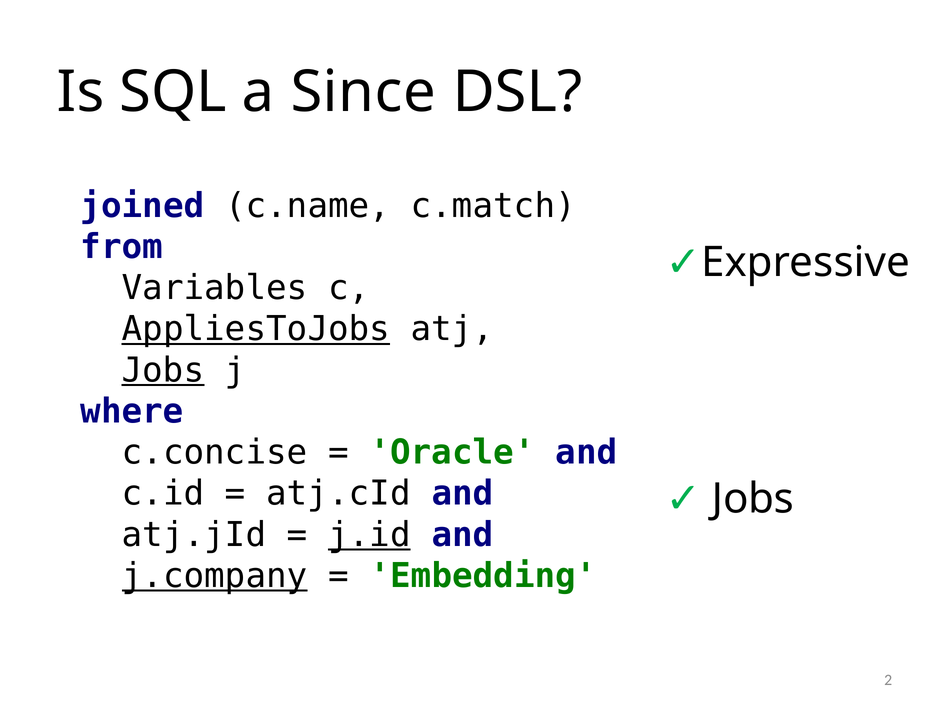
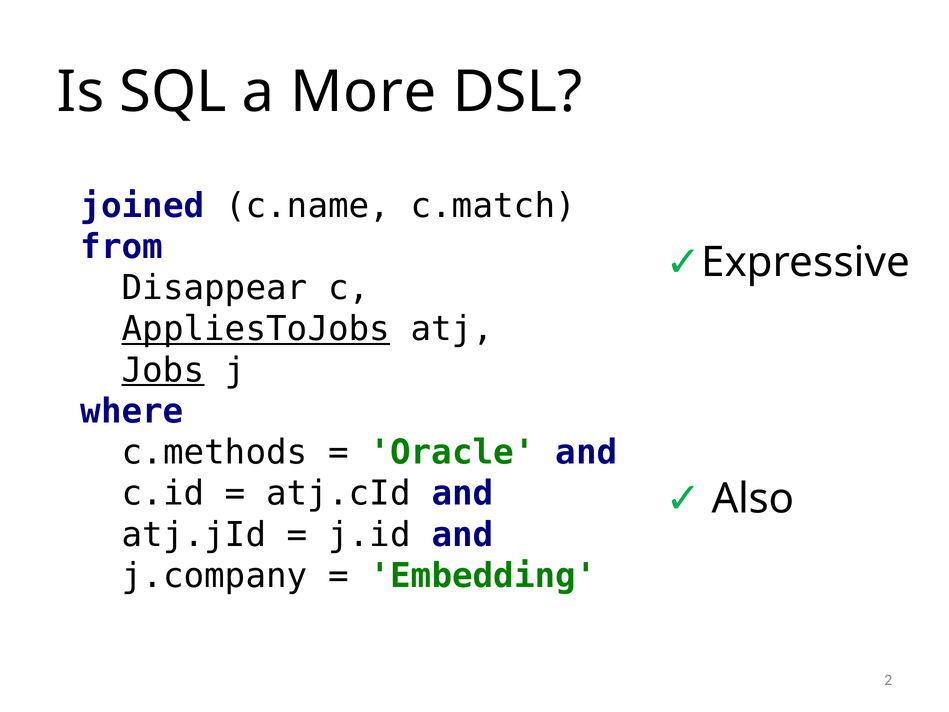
Since: Since -> More (363, 92)
Variables: Variables -> Disappear (215, 288)
c.concise: c.concise -> c.methods (215, 452)
Jobs: Jobs -> Also (753, 499)
j.id underline: present -> none (369, 535)
j.company underline: present -> none (215, 576)
